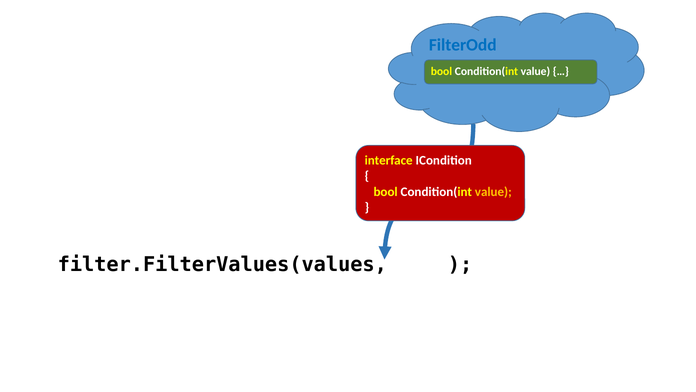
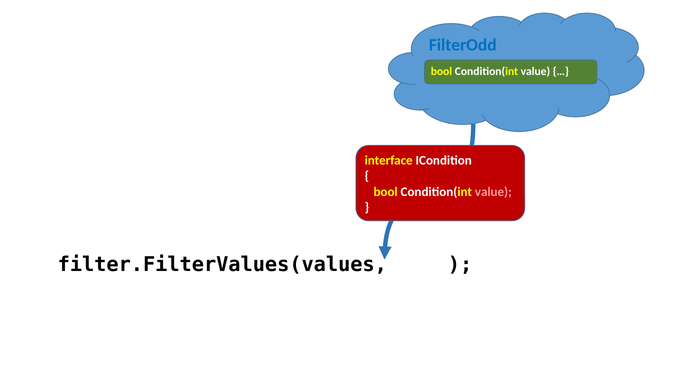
value colour: yellow -> pink (493, 191)
